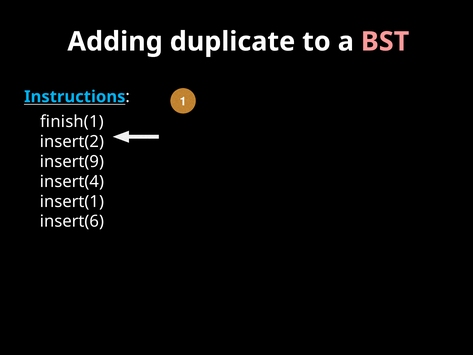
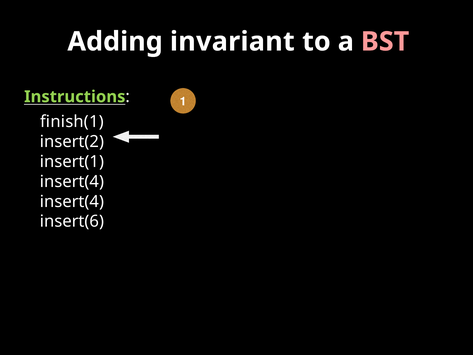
duplicate: duplicate -> invariant (232, 42)
Instructions colour: light blue -> light green (75, 97)
insert(9: insert(9 -> insert(1 (72, 161)
insert(1: insert(1 -> insert(4 (72, 201)
